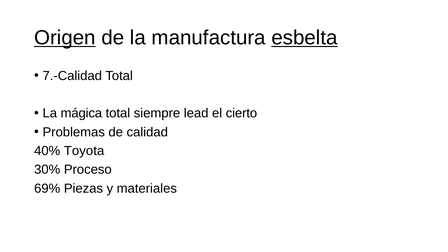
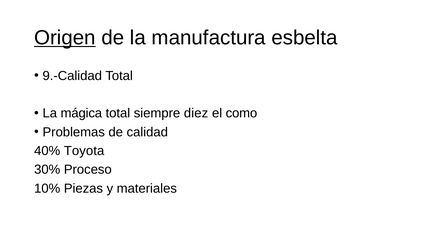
esbelta underline: present -> none (305, 38)
7.-Calidad: 7.-Calidad -> 9.-Calidad (72, 76)
lead: lead -> diez (196, 113)
cierto: cierto -> como (241, 113)
69%: 69% -> 10% (47, 188)
